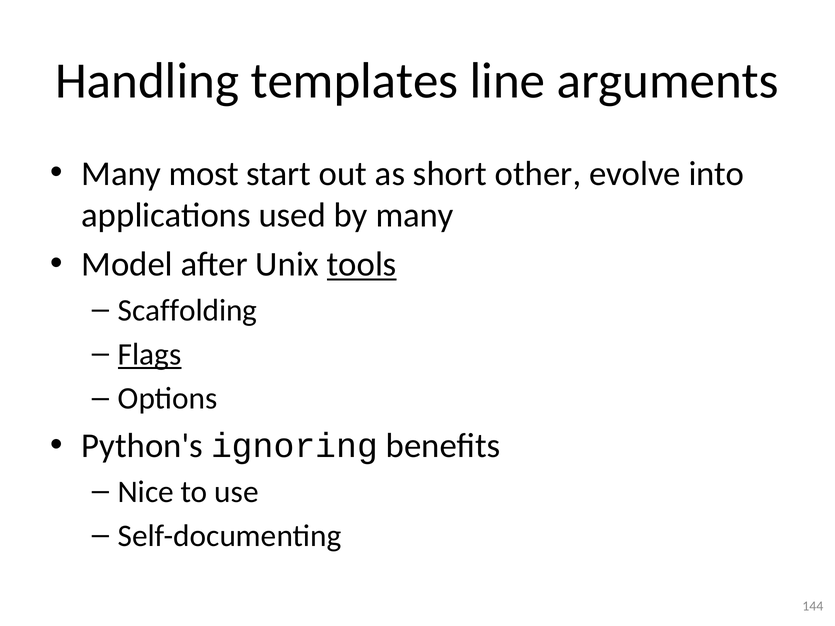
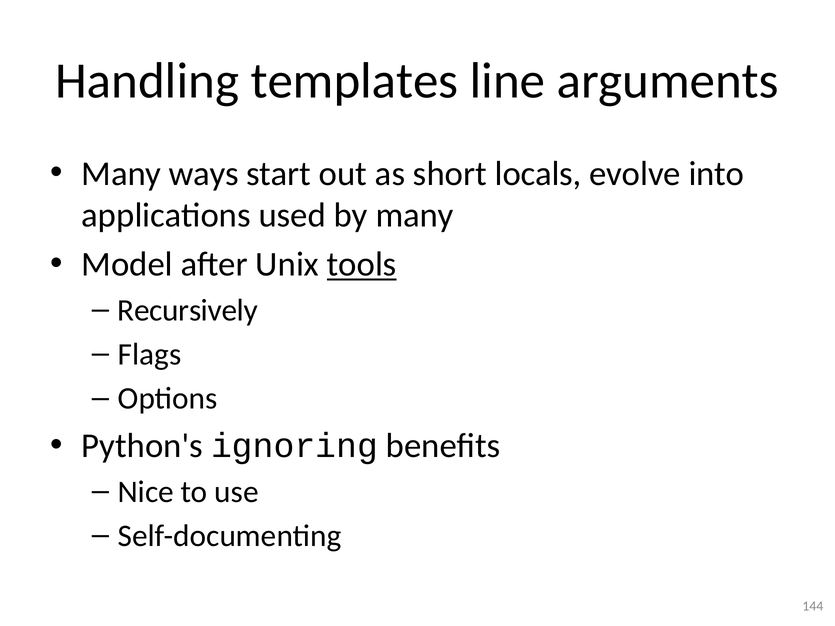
most: most -> ways (204, 174)
other: other -> locals (538, 174)
Scaffolding: Scaffolding -> Recursively (188, 310)
Flags underline: present -> none (150, 355)
